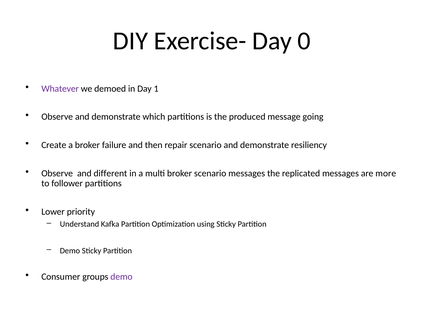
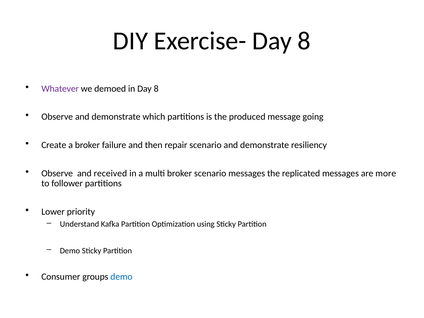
Exercise- Day 0: 0 -> 8 (304, 41)
in Day 1: 1 -> 8 (156, 89)
different: different -> received (110, 173)
demo colour: purple -> blue (121, 277)
